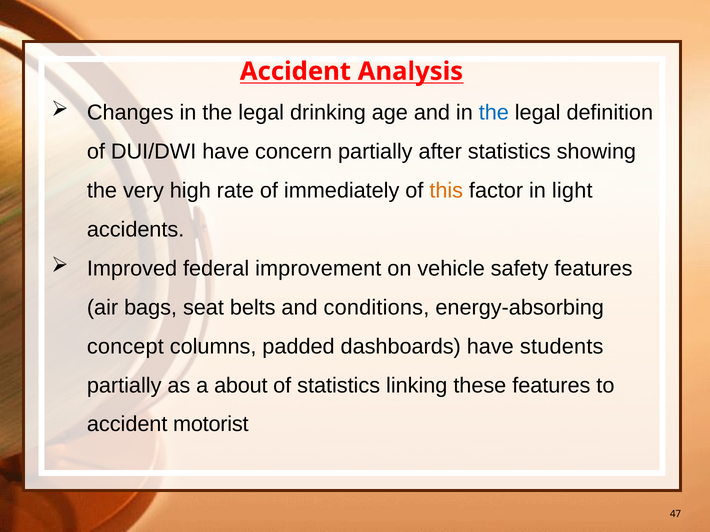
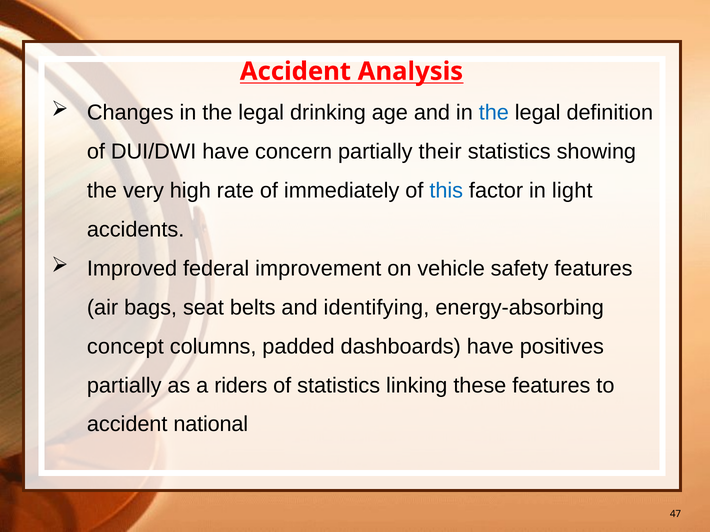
after: after -> their (440, 152)
this colour: orange -> blue (446, 191)
conditions: conditions -> identifying (376, 308)
students: students -> positives (562, 347)
about: about -> riders (241, 386)
motorist: motorist -> national (211, 425)
